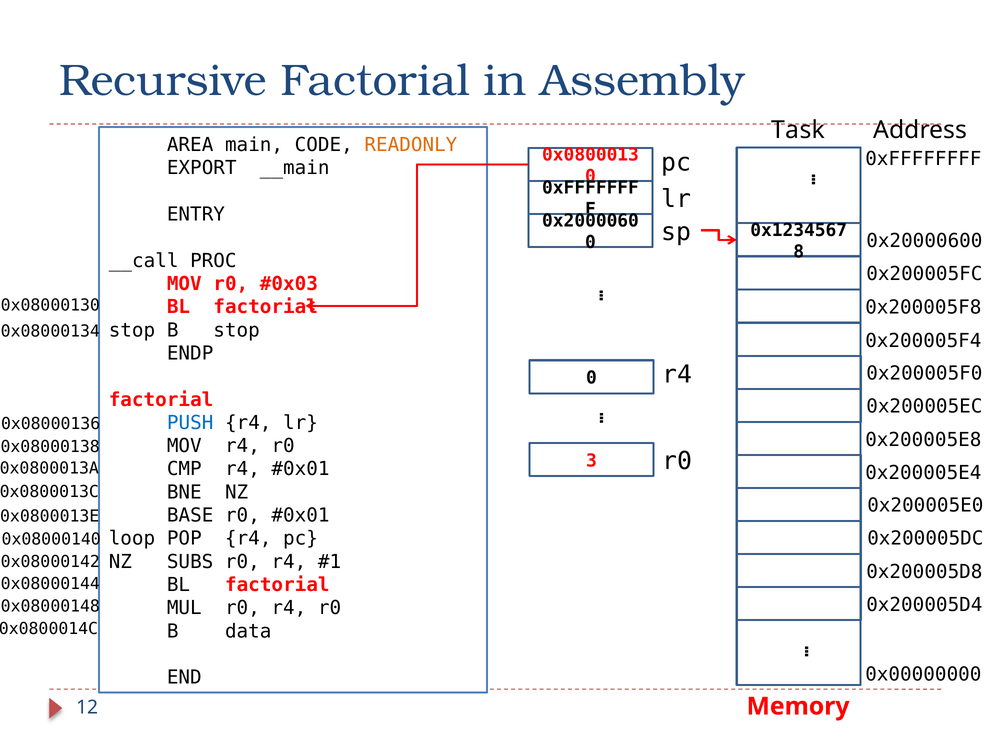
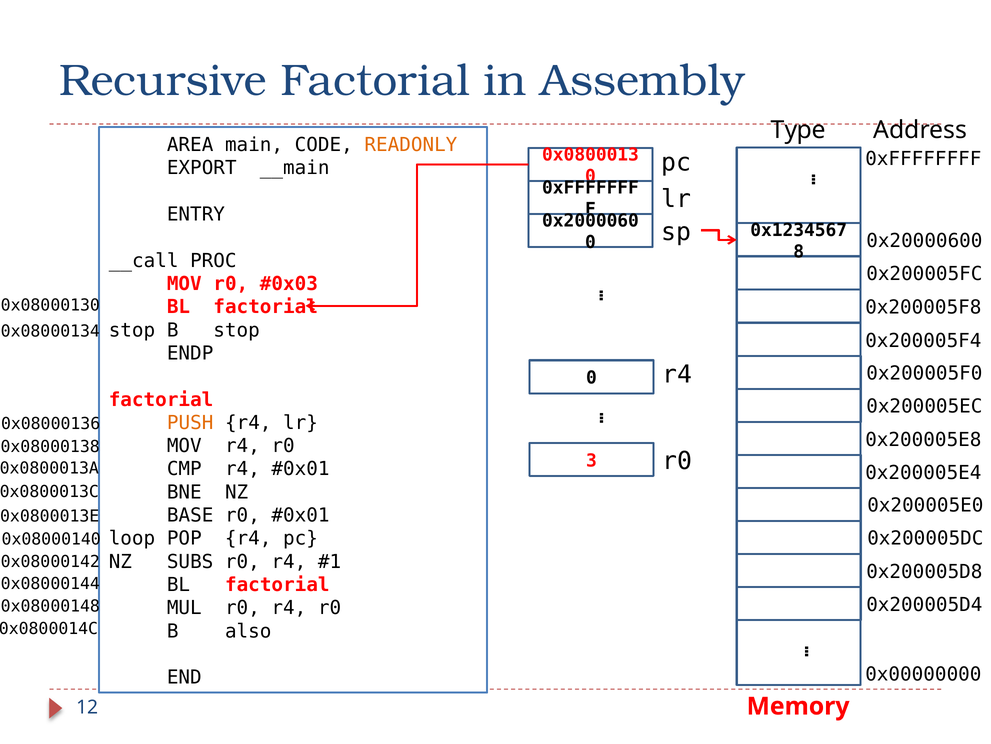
Task: Task -> Type (798, 130)
PUSH colour: blue -> orange (190, 422)
data: data -> also (248, 631)
